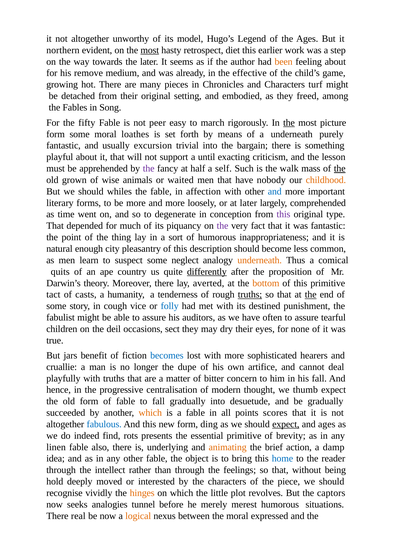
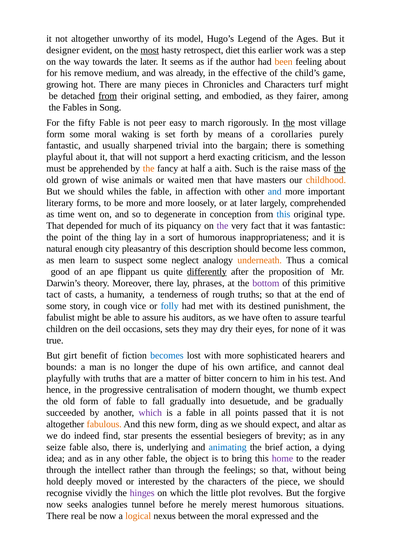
northern: northern -> designer (63, 50)
from underline: none -> present (108, 96)
freed: freed -> fairer (308, 96)
picture: picture -> village (333, 123)
loathes: loathes -> waking (135, 134)
a underneath: underneath -> corollaries (292, 134)
excursion: excursion -> sharpened (153, 145)
until: until -> herd (207, 157)
the colour: purple -> orange (149, 168)
self: self -> aith (223, 168)
walk: walk -> raise (289, 168)
nobody: nobody -> masters (271, 180)
this colour: purple -> blue (283, 214)
quits: quits -> good (60, 271)
country: country -> flippant (132, 271)
averted: averted -> phrases (209, 283)
bottom colour: orange -> purple (266, 283)
truths underline: present -> none (250, 294)
the underline: present -> none (311, 294)
sect: sect -> sets (172, 329)
jars: jars -> girt (70, 355)
cruallie: cruallie -> bounds (62, 367)
his fall: fall -> test (319, 378)
which colour: orange -> purple (150, 412)
scores: scores -> passed (275, 412)
fabulous colour: blue -> orange (104, 424)
expect underline: present -> none (286, 424)
and ages: ages -> altar (327, 424)
rots: rots -> star (131, 435)
essential primitive: primitive -> besiegers (244, 435)
linen: linen -> seize (56, 447)
animating colour: orange -> blue (228, 447)
damp: damp -> dying (334, 447)
home colour: blue -> purple (282, 458)
hinges colour: orange -> purple (142, 493)
captors: captors -> forgive (331, 493)
